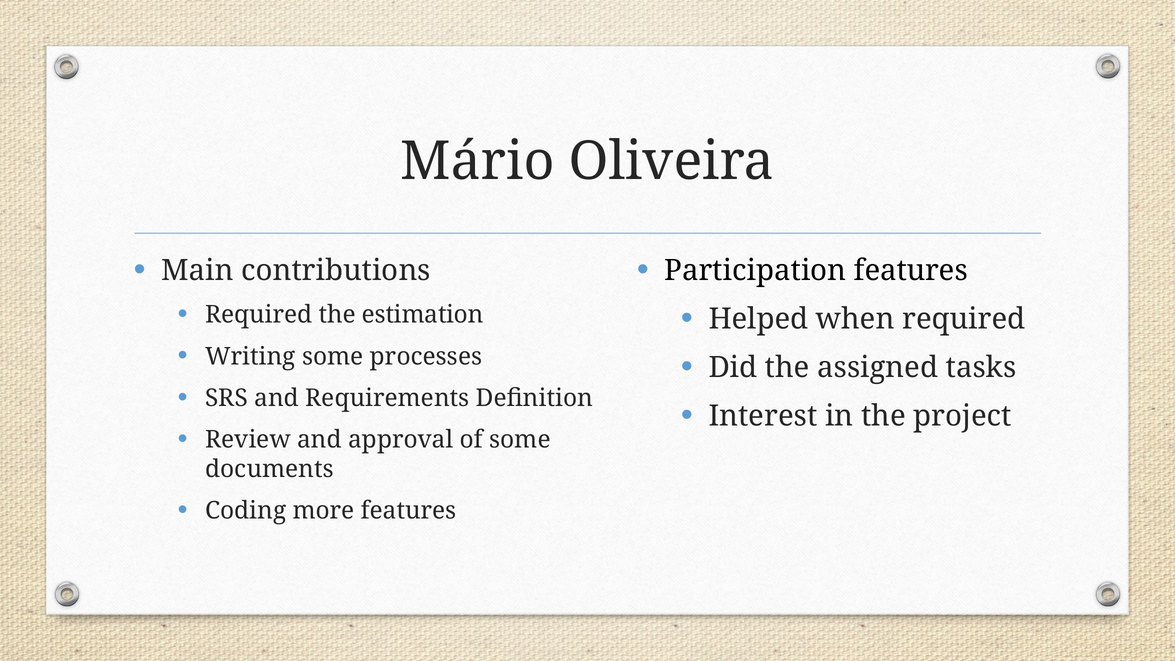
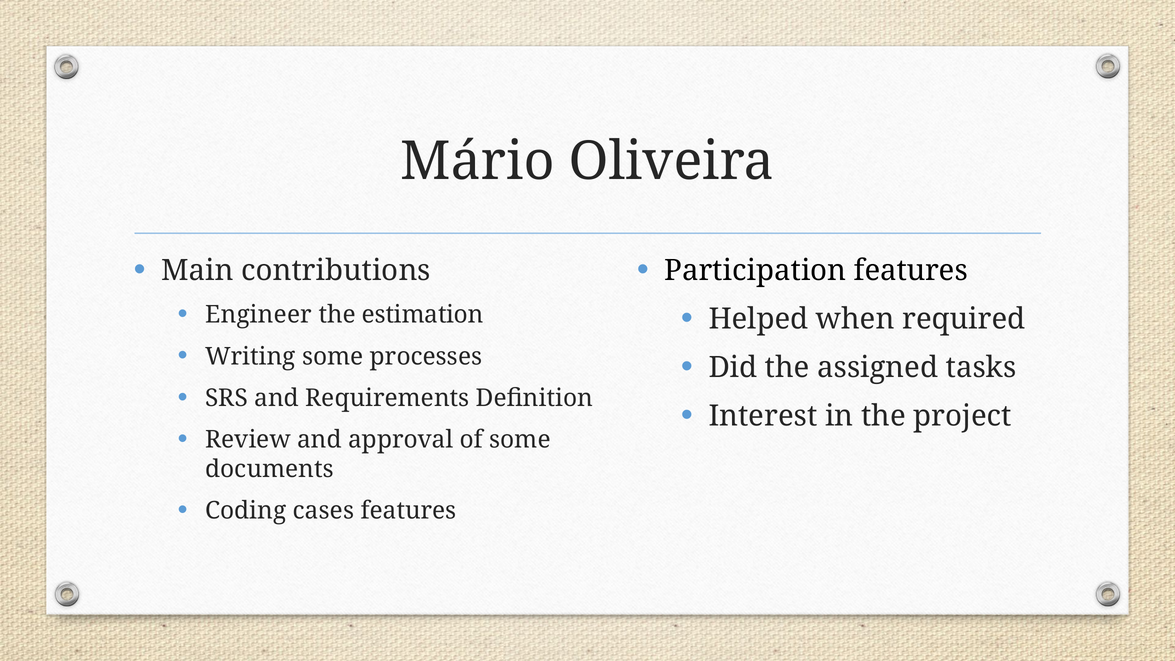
Required: Required -> Engineer (259, 315)
more: more -> cases (323, 511)
